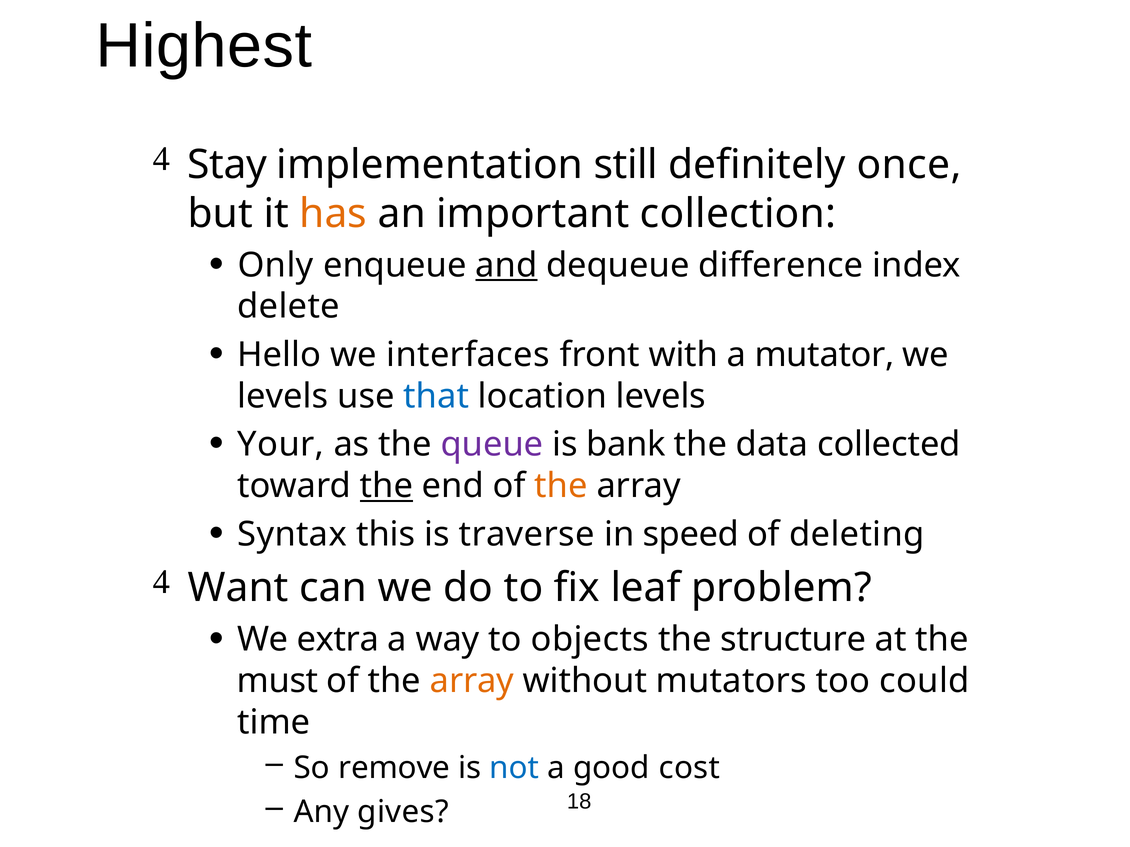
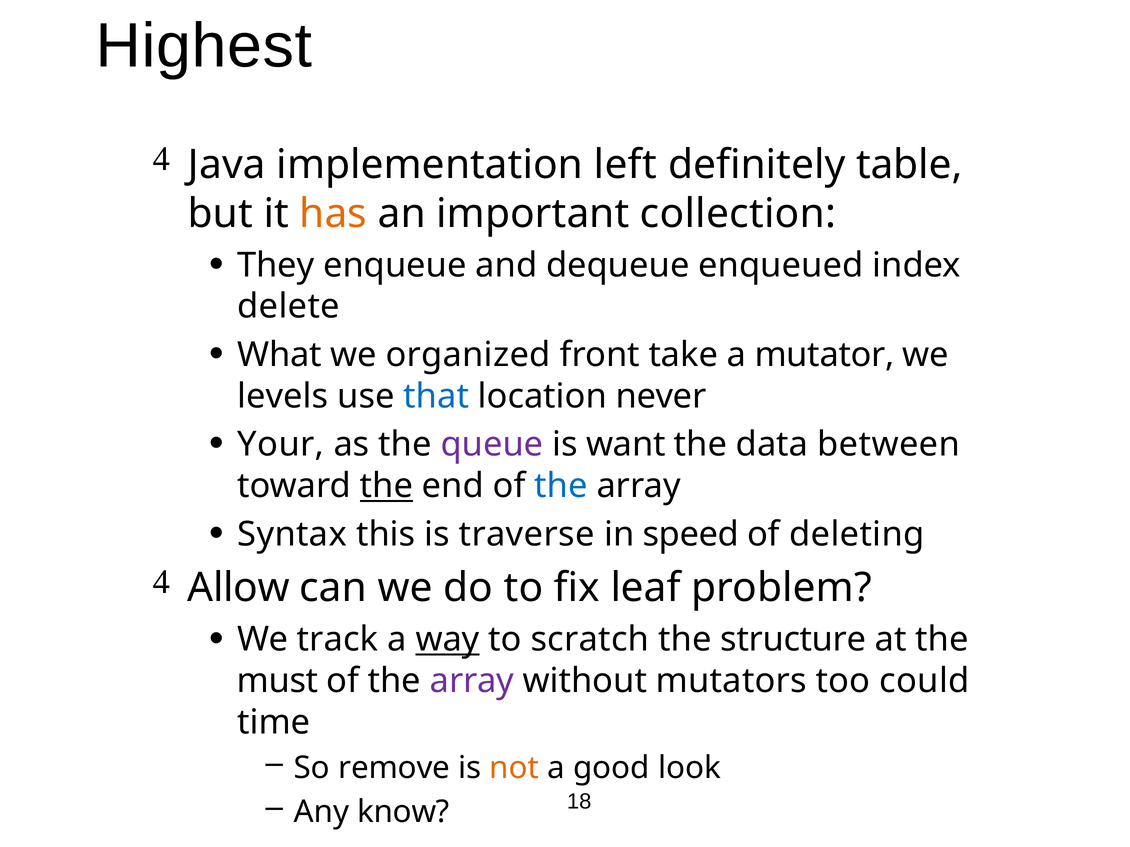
Stay: Stay -> Java (227, 165)
still: still -> left (625, 165)
once: once -> table (909, 165)
Only: Only -> They (276, 265)
and underline: present -> none (506, 265)
difference: difference -> enqueued (781, 265)
Hello: Hello -> What (279, 355)
interfaces: interfaces -> organized (468, 355)
with: with -> take (683, 355)
location levels: levels -> never (661, 397)
bank: bank -> want (626, 445)
collected: collected -> between (889, 445)
the colour: orange -> blue (561, 486)
Want: Want -> Allow (238, 588)
extra: extra -> track (338, 640)
way underline: none -> present (448, 640)
objects: objects -> scratch (590, 640)
array colour: orange -> purple (472, 681)
not colour: blue -> orange (514, 768)
cost: cost -> look (690, 768)
gives: gives -> know (403, 812)
